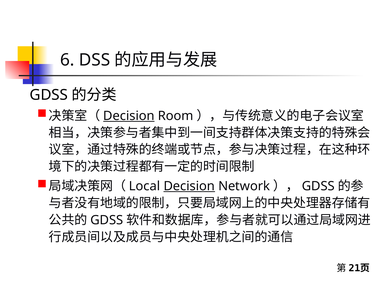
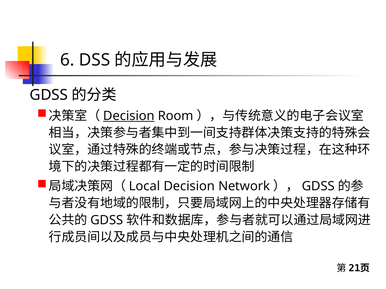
Decision underline: present -> none (189, 187)
